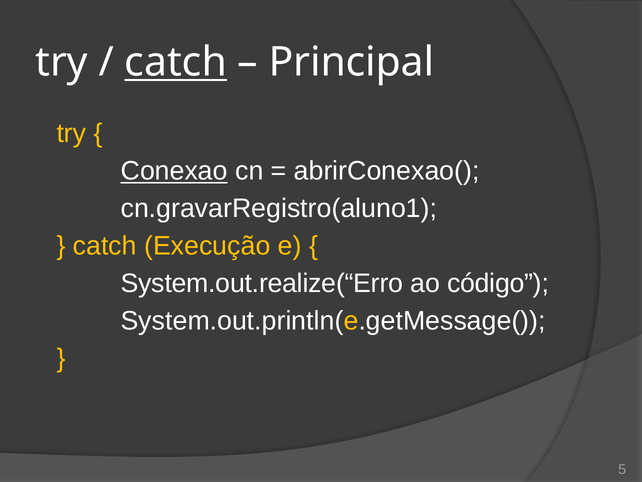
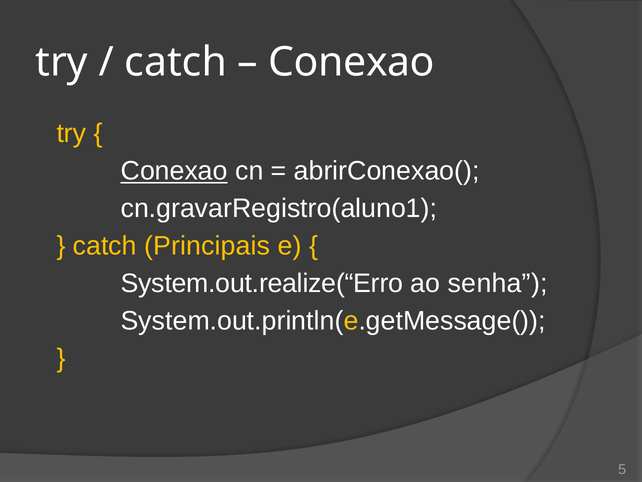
catch underline: present -> none (176, 62)
Principal: Principal -> Conexao (352, 62)
Execução: Execução -> Principais (207, 246)
código: código -> senha (498, 283)
